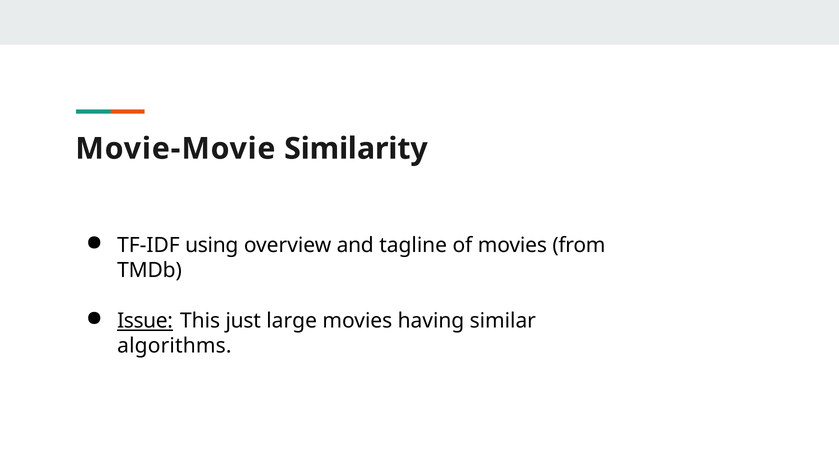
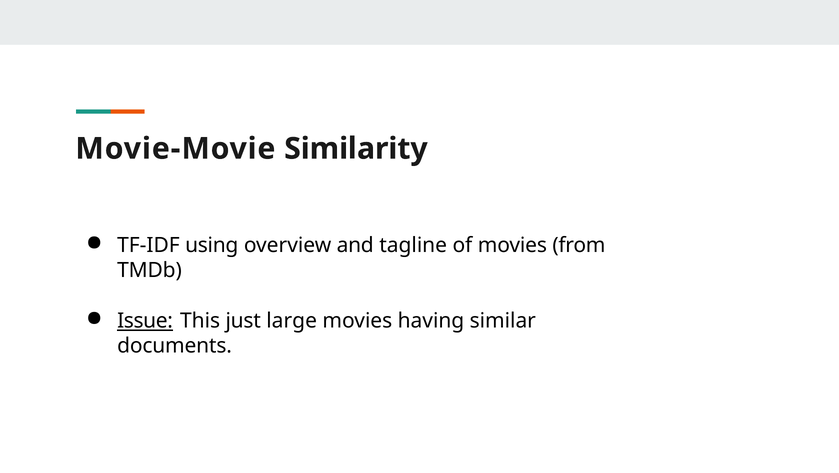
algorithms: algorithms -> documents (175, 346)
